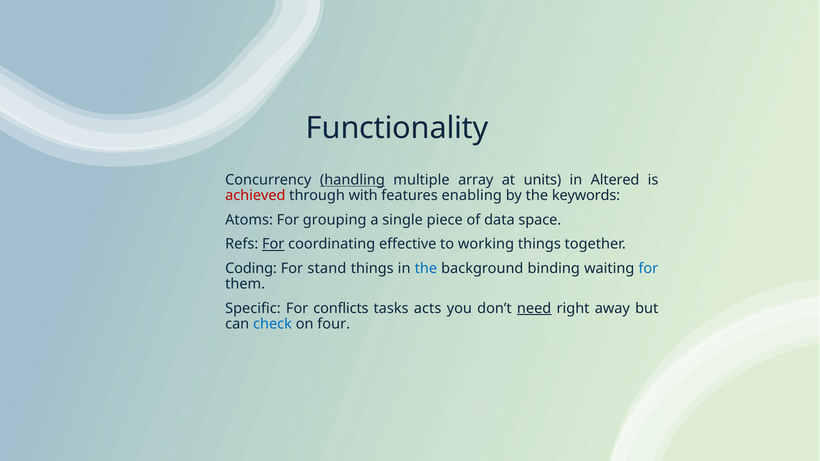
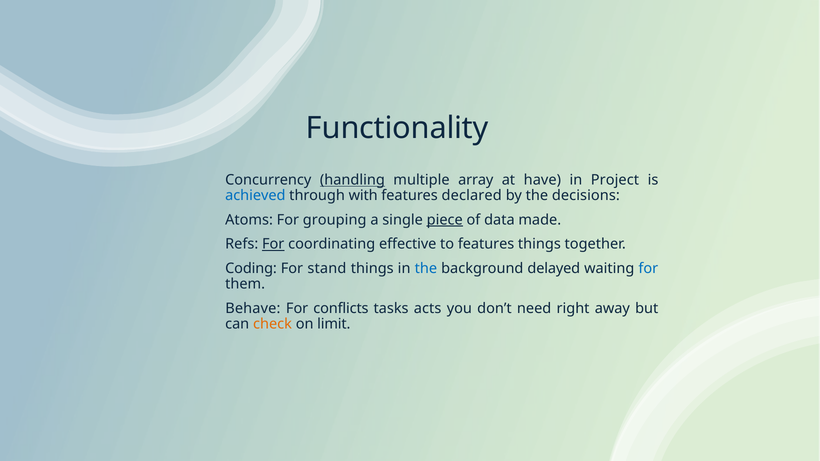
units: units -> have (542, 180)
Altered: Altered -> Project (615, 180)
achieved colour: red -> blue (255, 196)
enabling: enabling -> declared (472, 196)
keywords: keywords -> decisions (586, 196)
piece underline: none -> present (445, 220)
space: space -> made (540, 220)
to working: working -> features (486, 244)
binding: binding -> delayed (554, 269)
Specific: Specific -> Behave (253, 309)
need underline: present -> none (534, 309)
check colour: blue -> orange (272, 324)
four: four -> limit (334, 324)
